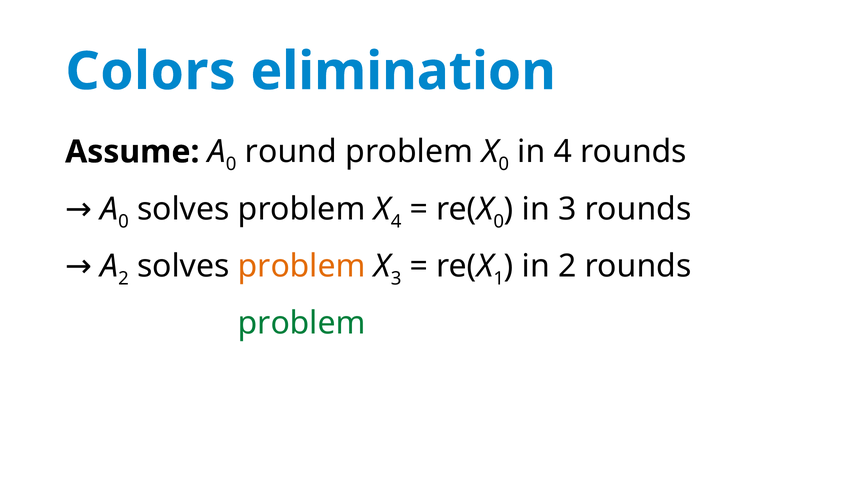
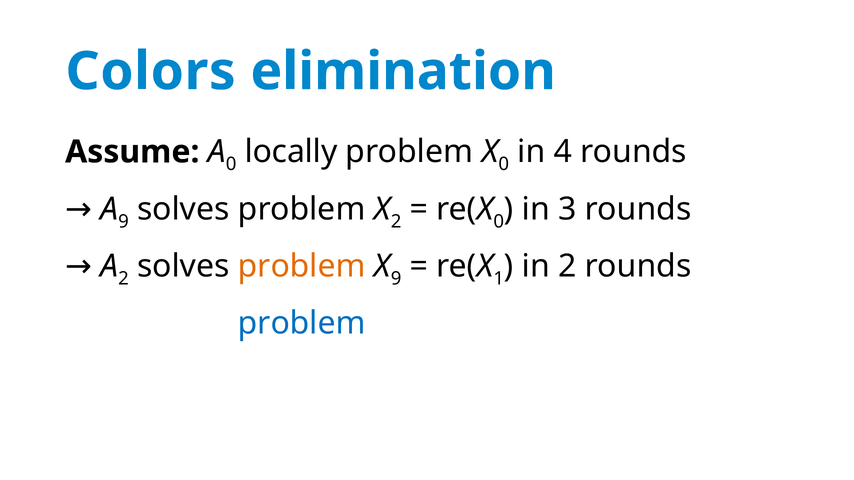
0 round: round -> locally (291, 152)
0: 0 -> 9 (123, 222)
4: 4 -> 2 (396, 222)
3: 3 -> 9 (396, 279)
problem colour: green -> blue (302, 323)
